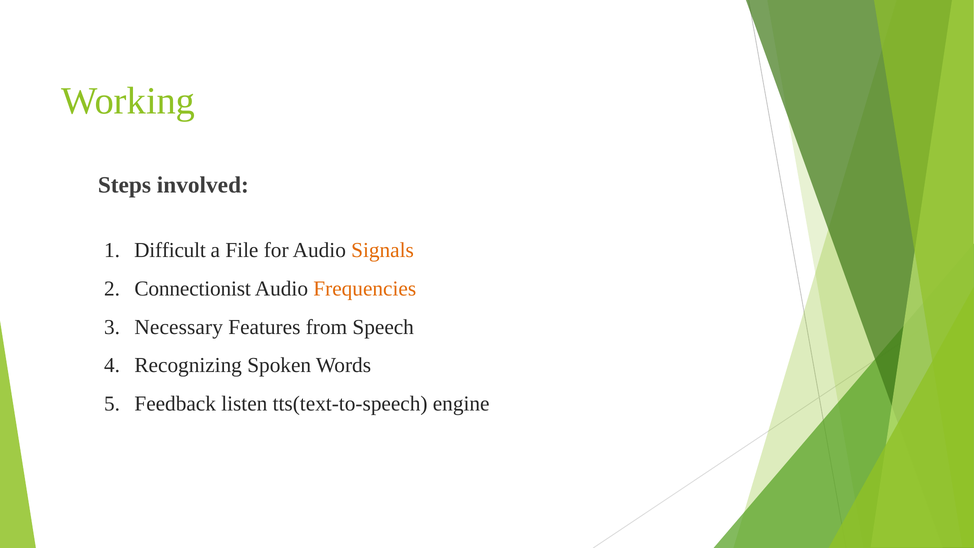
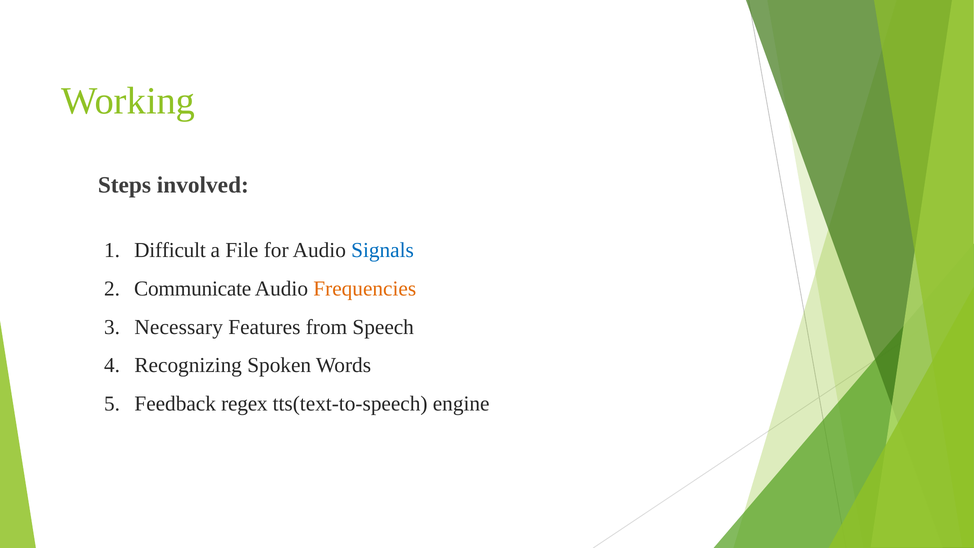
Signals colour: orange -> blue (383, 250)
Connectionist: Connectionist -> Communicate (193, 289)
listen: listen -> regex (244, 404)
